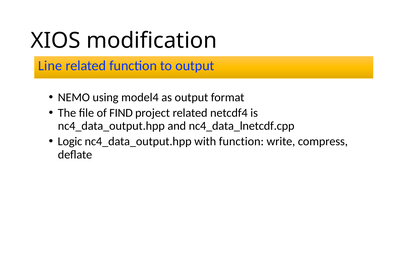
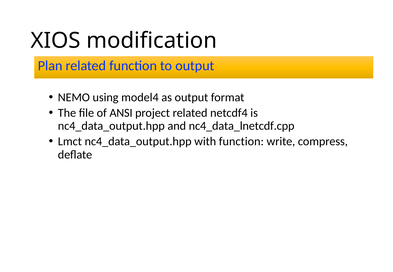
Line: Line -> Plan (50, 66)
FIND: FIND -> ANSI (121, 113)
Logic: Logic -> Lmct (70, 142)
